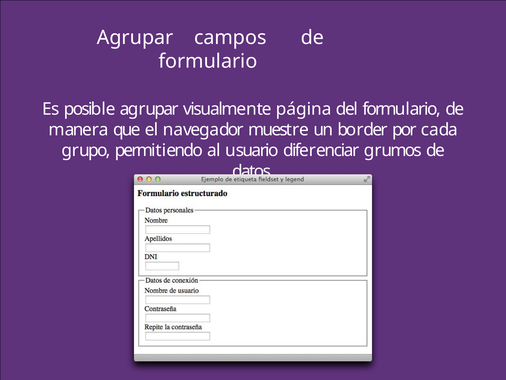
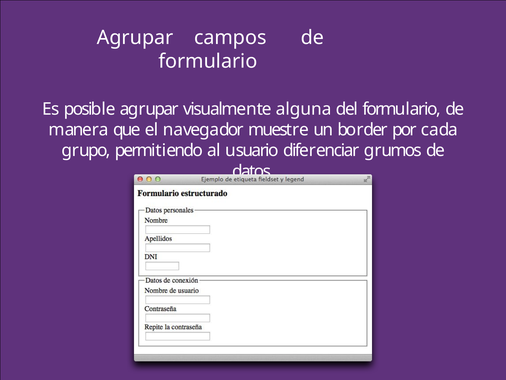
página: página -> alguna (304, 109)
